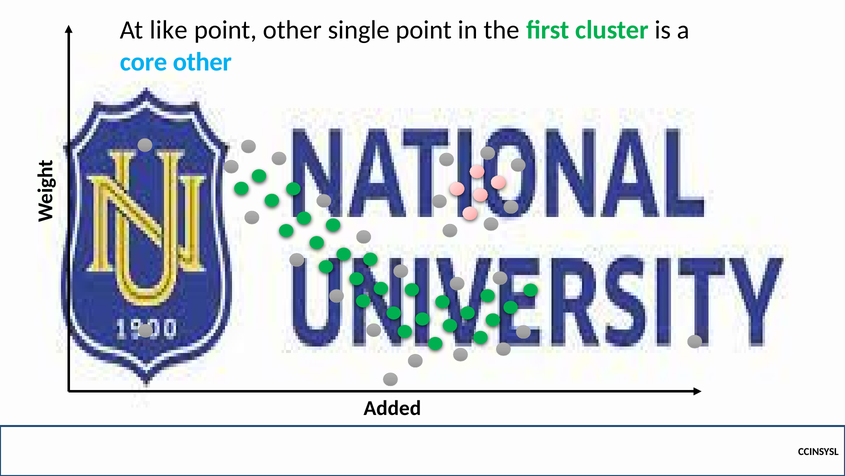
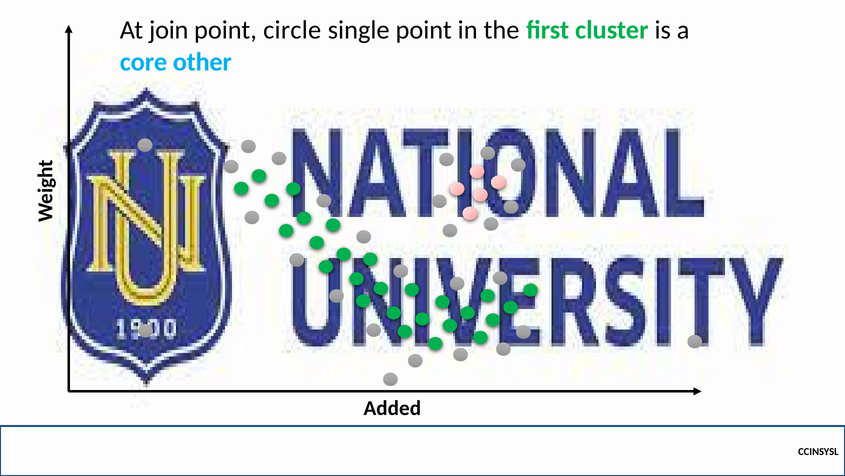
like: like -> join (169, 30)
point other: other -> circle (292, 30)
